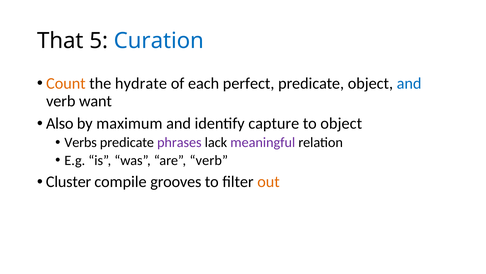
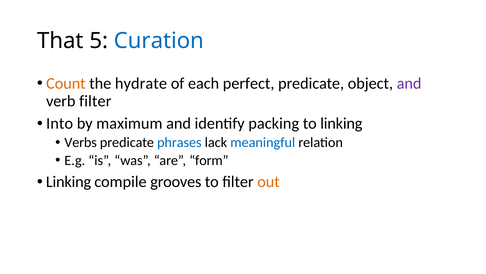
and colour: blue -> purple (409, 83)
verb want: want -> filter (95, 101)
Also: Also -> Into (60, 123)
capture: capture -> packing (274, 123)
to object: object -> linking (341, 123)
phrases colour: purple -> blue (179, 142)
meaningful colour: purple -> blue (263, 142)
are verb: verb -> form (209, 160)
Cluster: Cluster -> Linking (69, 182)
